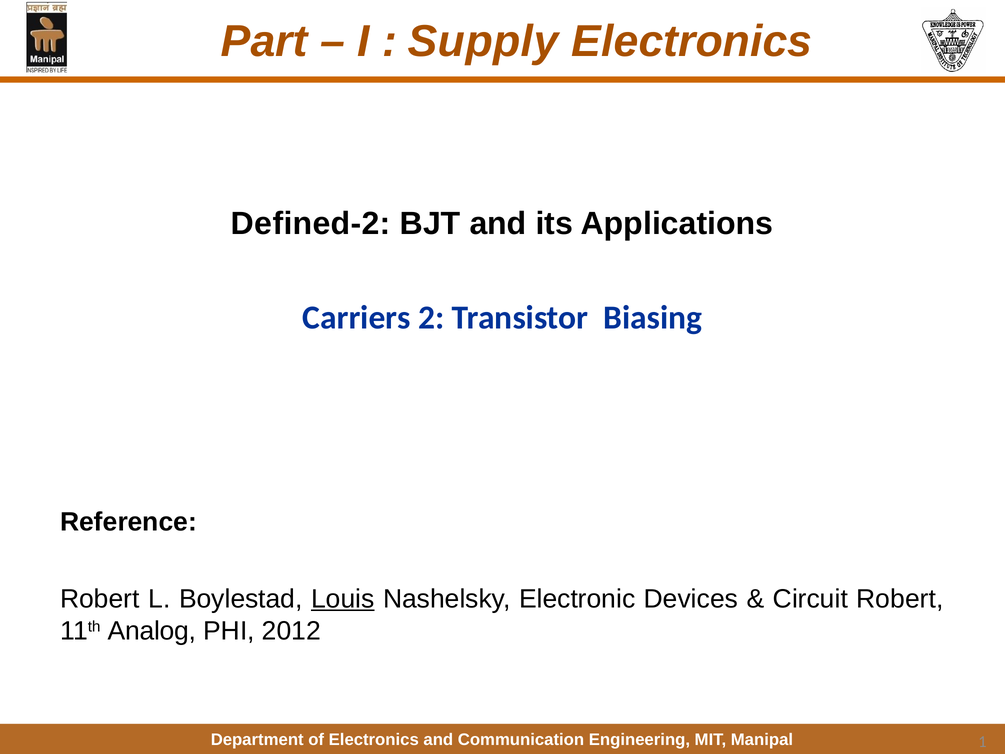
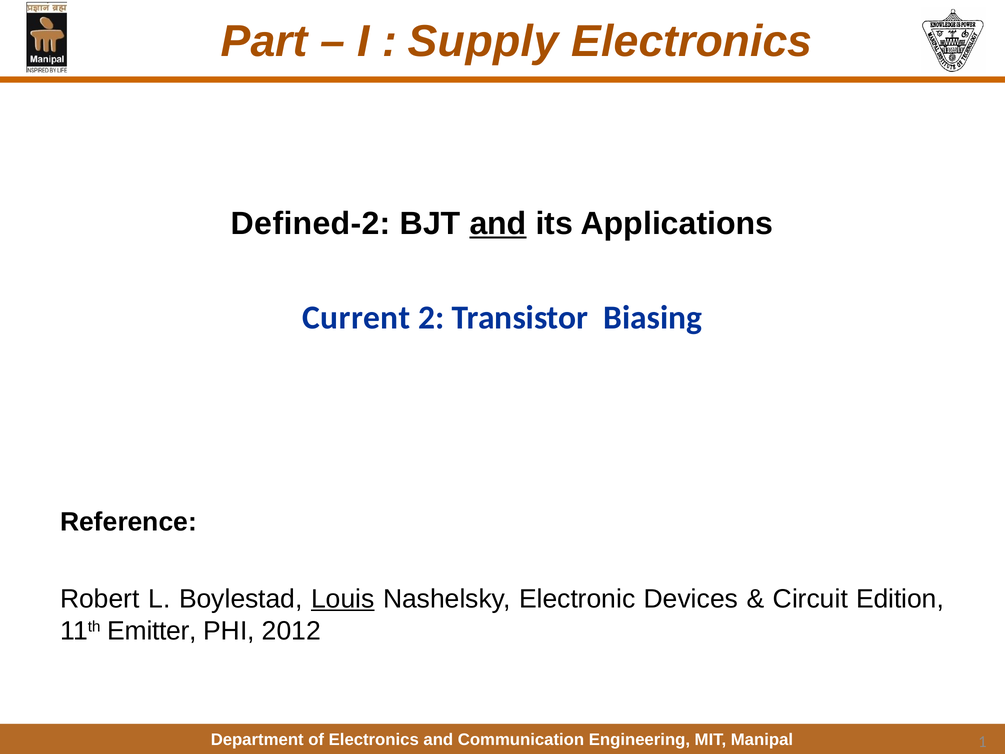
and underline: none -> present (498, 224)
Carriers: Carriers -> Current (356, 318)
Circuit Robert: Robert -> Edition (900, 599)
Analog: Analog -> Emitter (152, 631)
